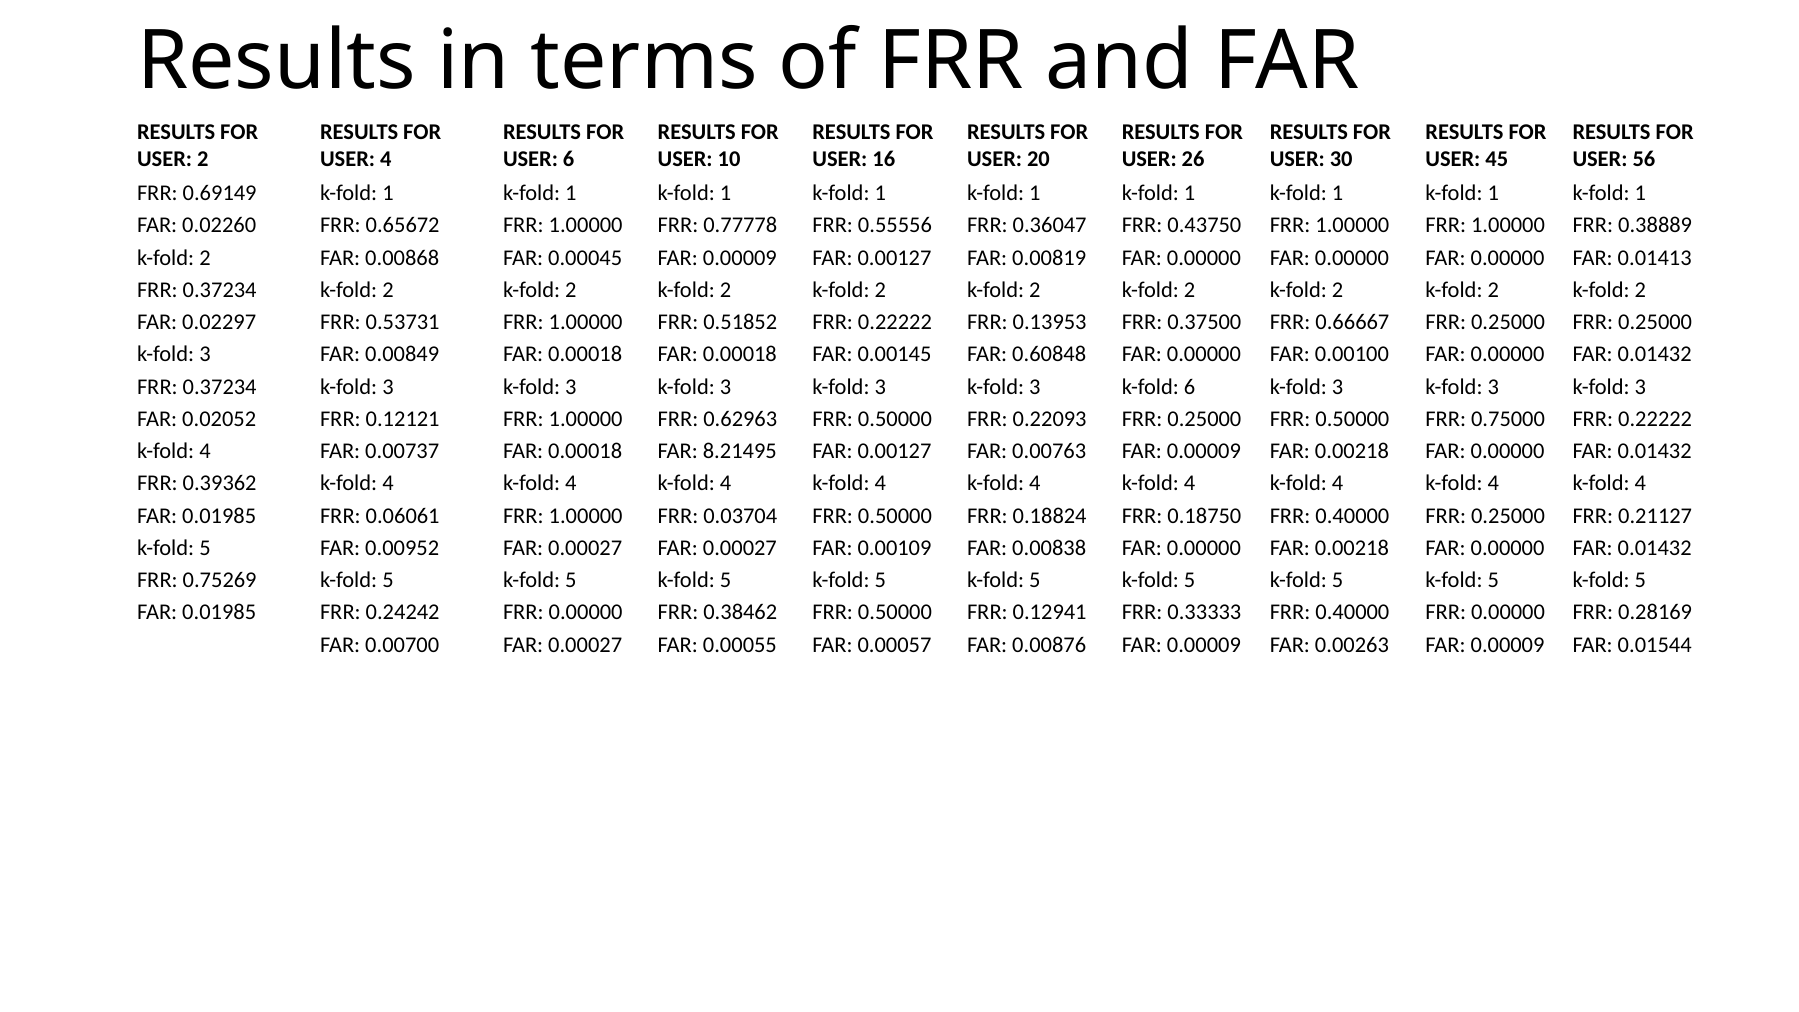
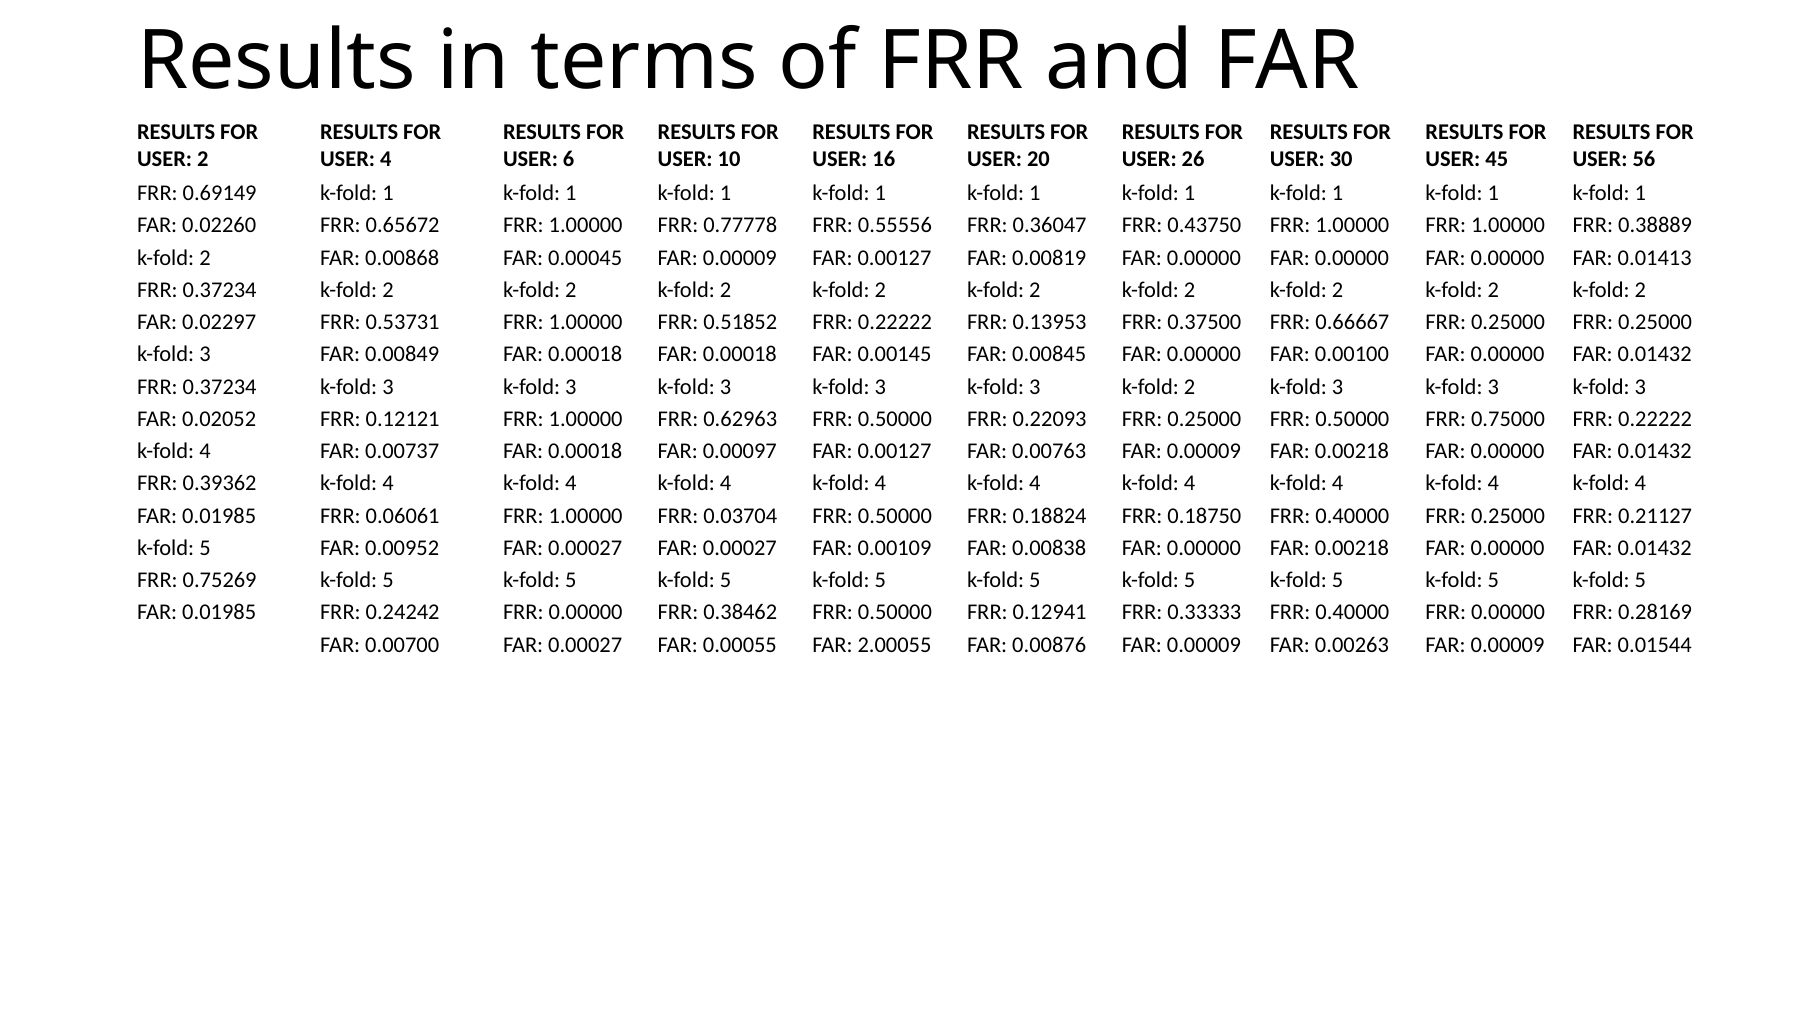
0.60848: 0.60848 -> 0.00845 (1049, 354)
6: 6 -> 2 (1190, 387)
8.21495: 8.21495 -> 0.00097 (740, 451)
0.00057: 0.00057 -> 2.00055 (895, 645)
